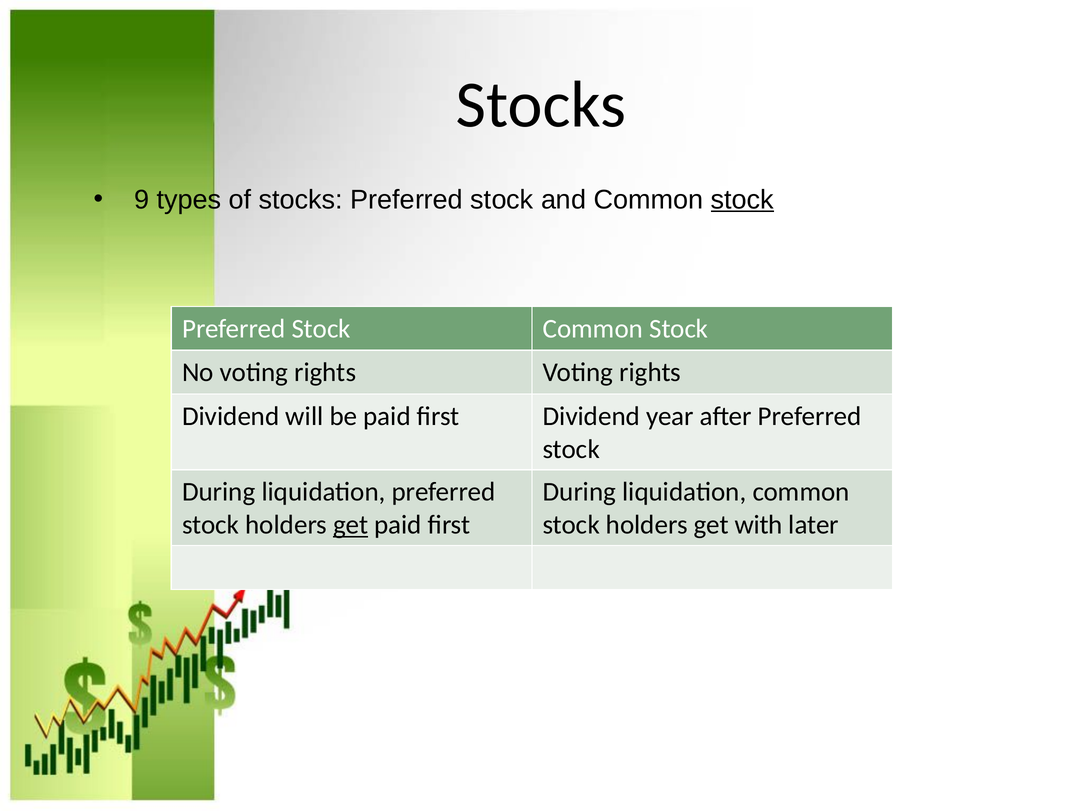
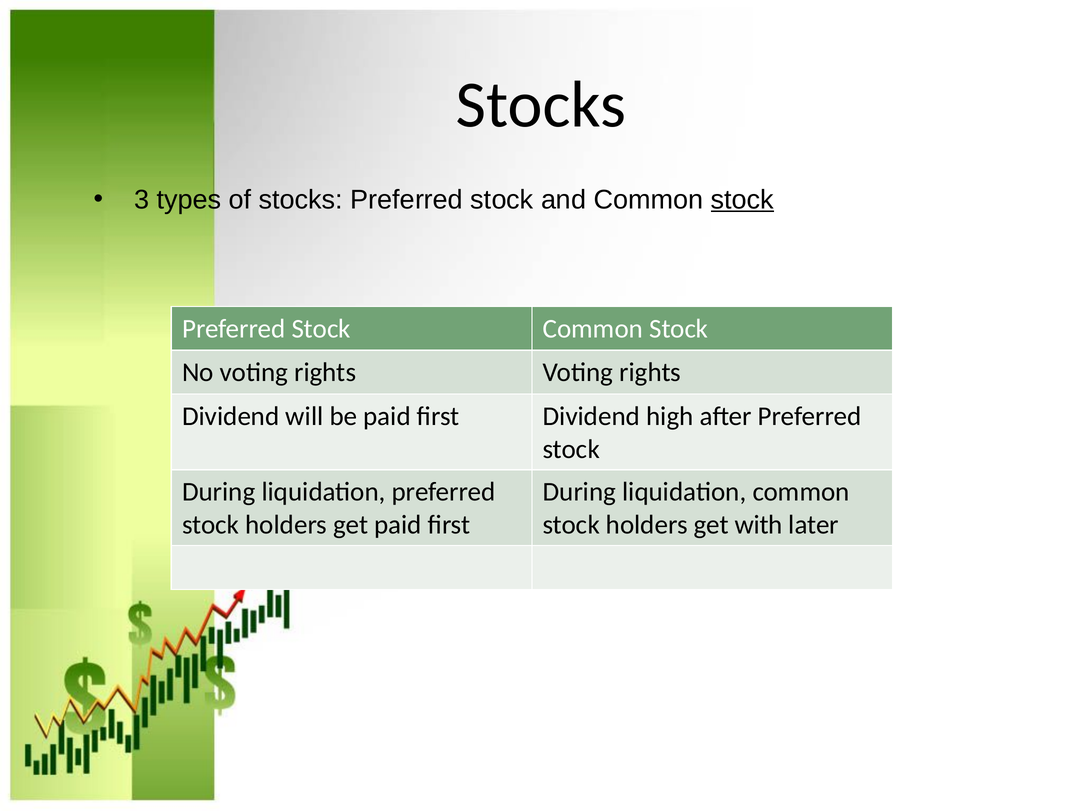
9: 9 -> 3 (142, 200)
year: year -> high (670, 417)
get underline: present -> none (351, 525)
